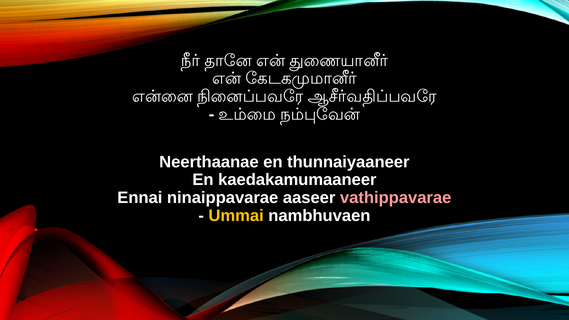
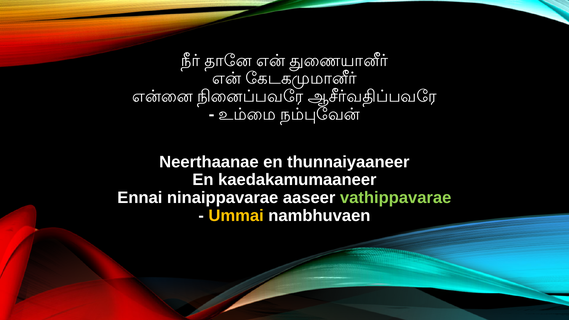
vathippavarae colour: pink -> light green (396, 198)
